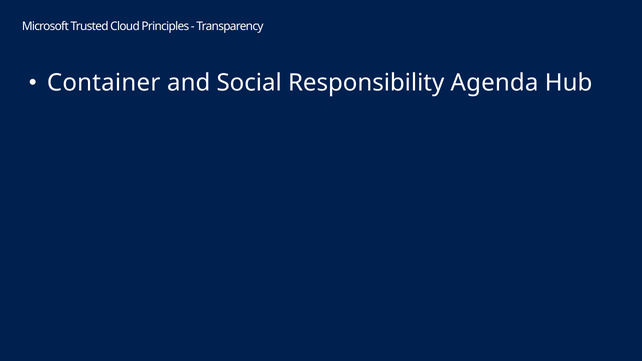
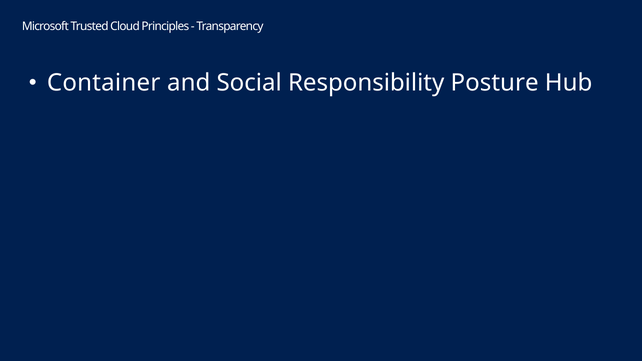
Agenda: Agenda -> Posture (495, 83)
